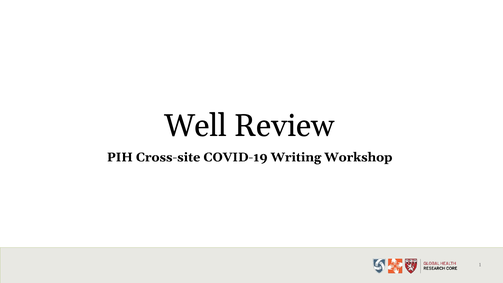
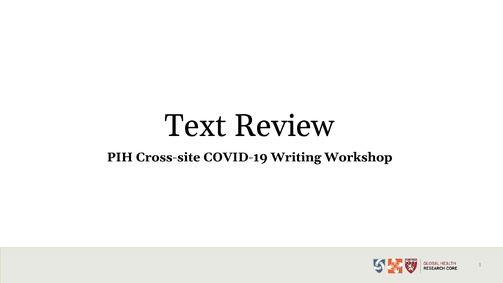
Well: Well -> Text (195, 126)
